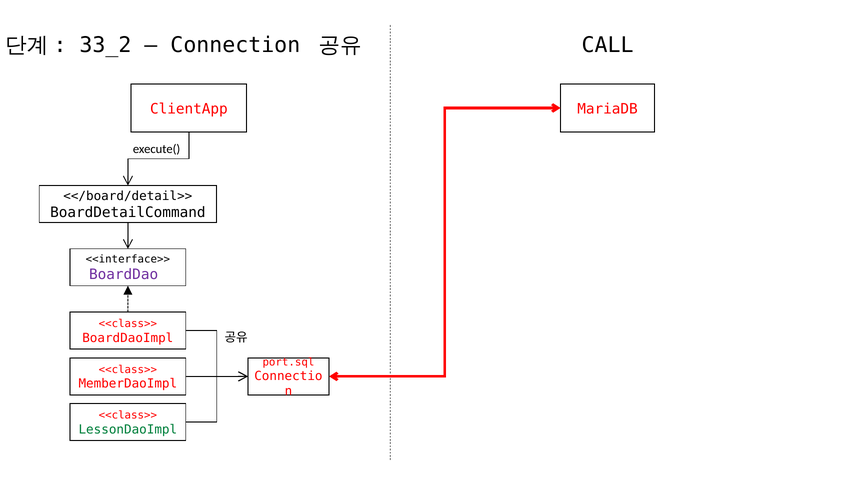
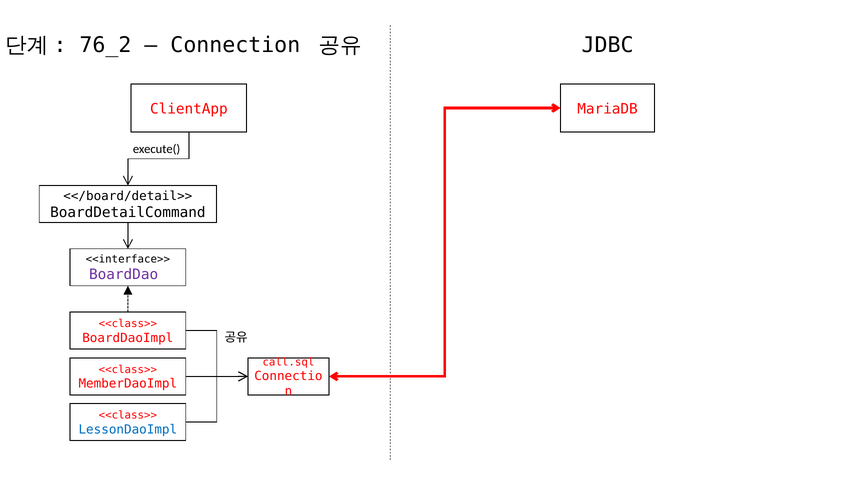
33_2: 33_2 -> 76_2 (105, 45)
CALL: CALL -> JDBC (608, 45)
port.sql: port.sql -> call.sql (288, 362)
LessonDaoImpl colour: green -> blue (128, 430)
